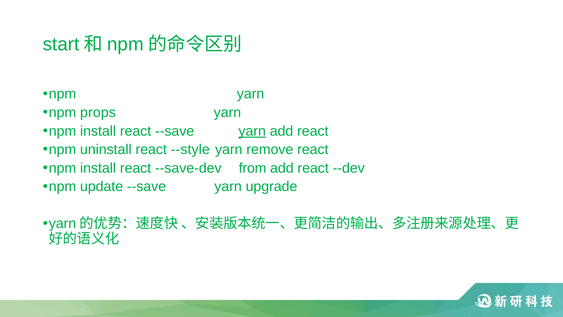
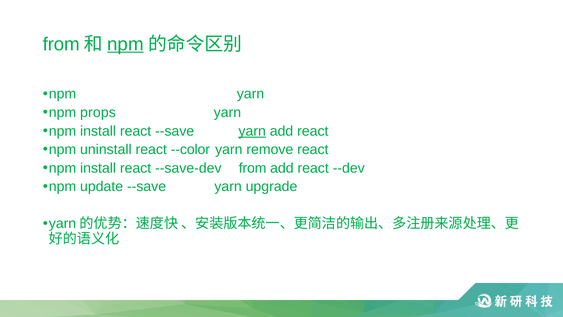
start: start -> from (61, 44)
npm underline: none -> present (125, 44)
--style: --style -> --color (190, 149)
